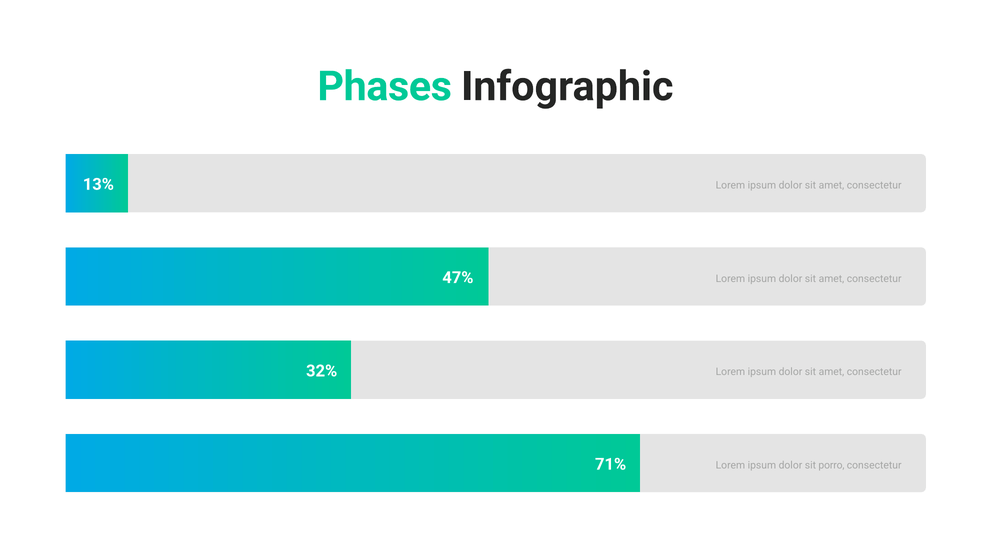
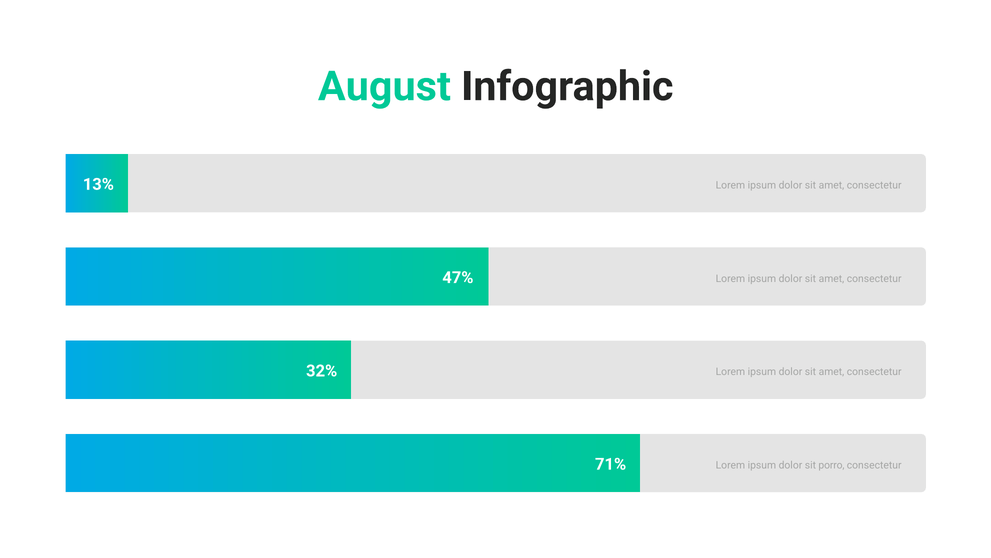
Phases: Phases -> August (384, 86)
